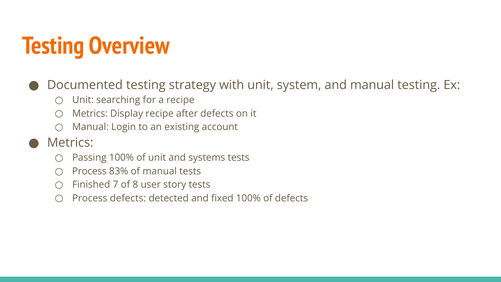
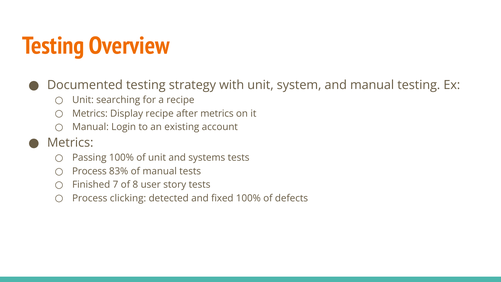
after defects: defects -> metrics (217, 113)
Process defects: defects -> clicking (128, 198)
